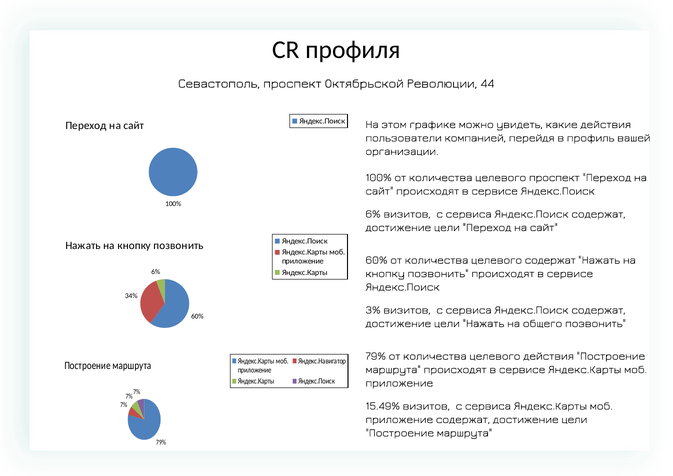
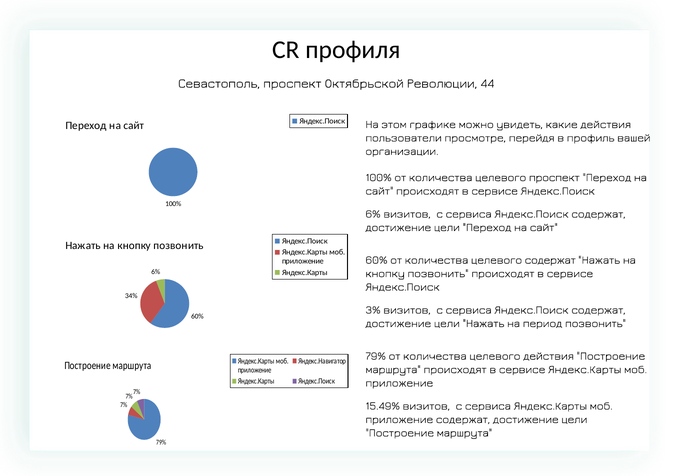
компанией: компанией -> просмотре (475, 138)
общего: общего -> период (543, 323)
